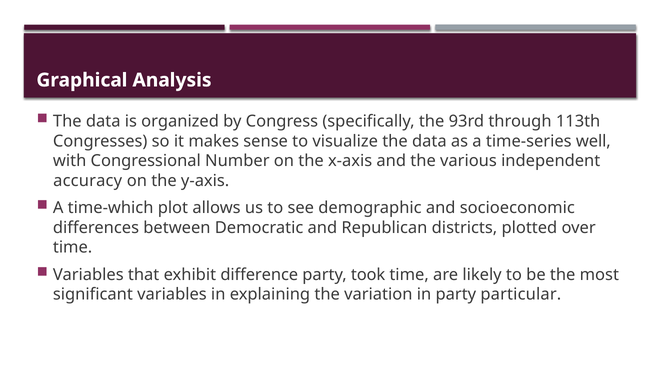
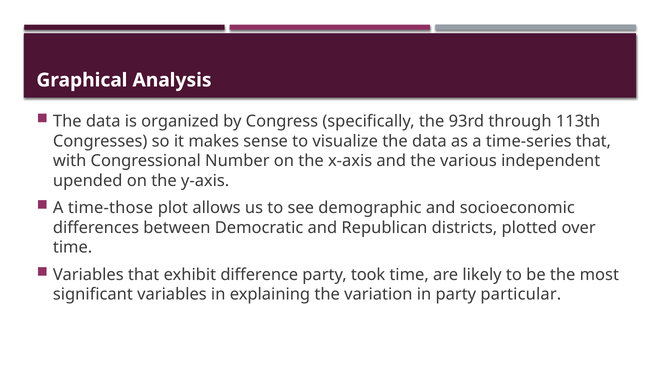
time-series well: well -> that (593, 141)
accuracy: accuracy -> upended (88, 181)
time-which: time-which -> time-those (111, 208)
